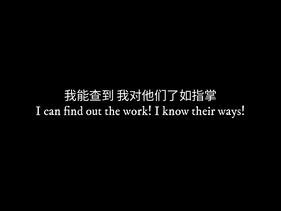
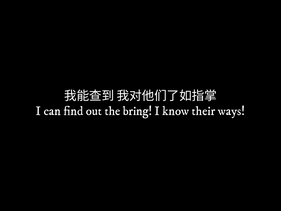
work: work -> bring (138, 111)
